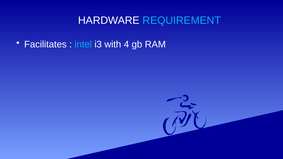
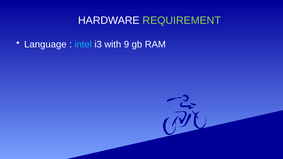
REQUIREMENT colour: light blue -> light green (182, 20)
Facilitates: Facilitates -> Language (45, 45)
4: 4 -> 9 (126, 45)
